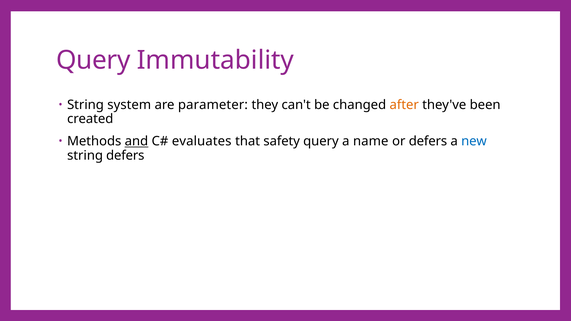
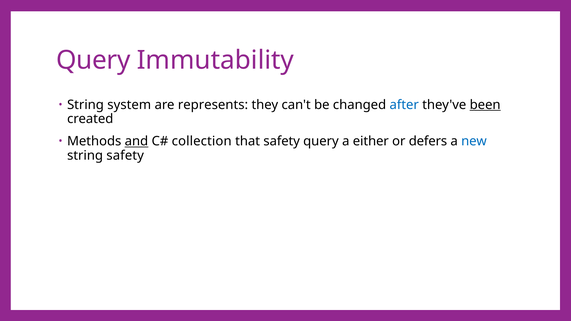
parameter: parameter -> represents (213, 105)
after colour: orange -> blue (404, 105)
been underline: none -> present (485, 105)
evaluates: evaluates -> collection (202, 141)
name: name -> either (371, 141)
string defers: defers -> safety (125, 155)
